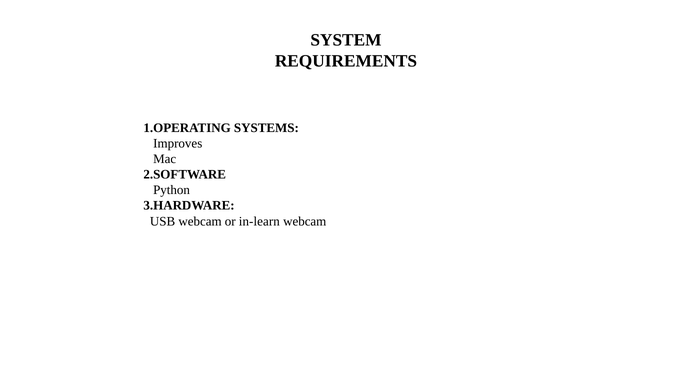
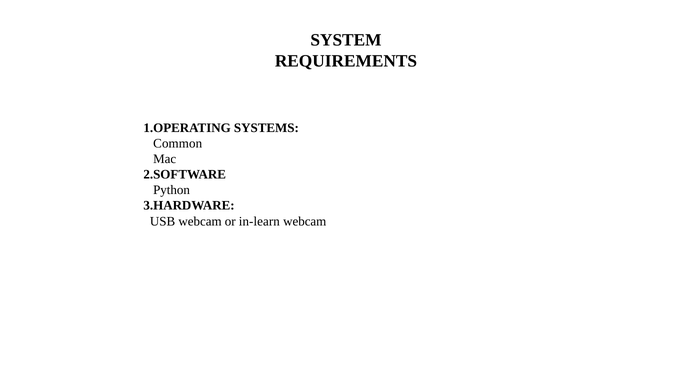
Improves: Improves -> Common (178, 144)
